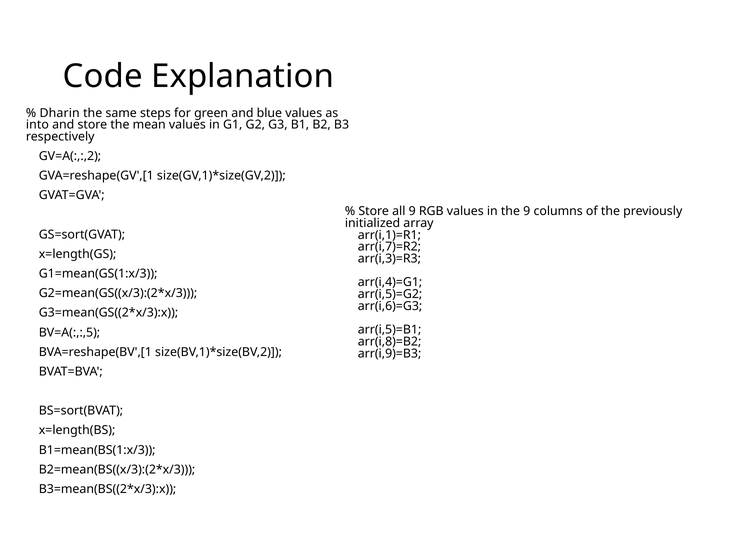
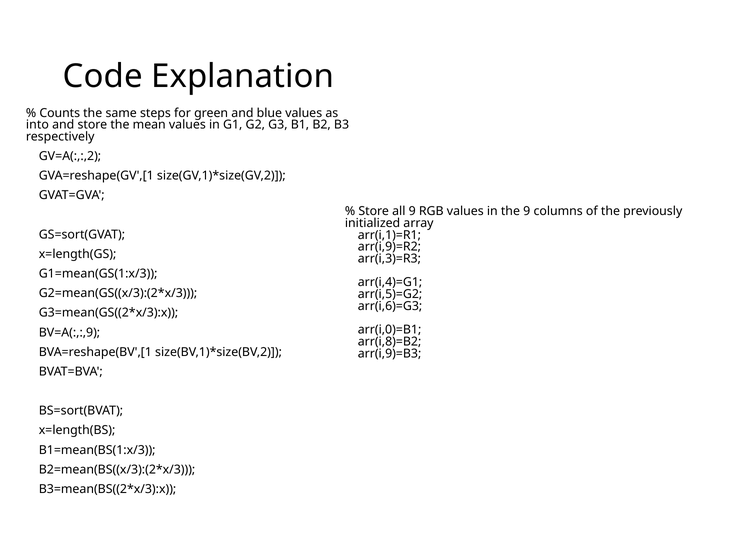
Dharin: Dharin -> Counts (60, 113)
arr(i,7)=R2: arr(i,7)=R2 -> arr(i,9)=R2 (389, 247)
arr(i,5)=B1: arr(i,5)=B1 -> arr(i,0)=B1 (390, 330)
BV=A(:,:,5: BV=A(:,:,5 -> BV=A(:,:,9 (70, 333)
